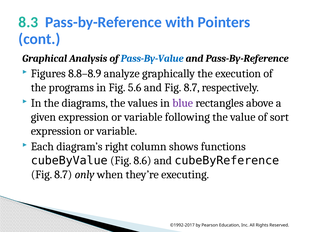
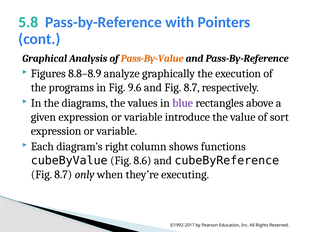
8.3: 8.3 -> 5.8 (28, 22)
Pass-By-Value colour: blue -> orange (152, 58)
5.6: 5.6 -> 9.6 (135, 87)
following: following -> introduce (187, 117)
